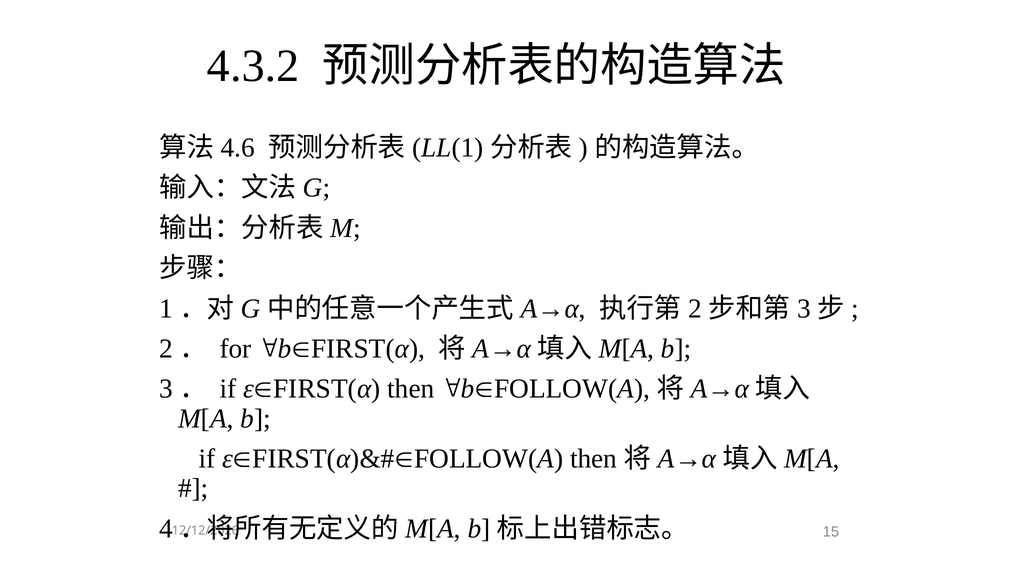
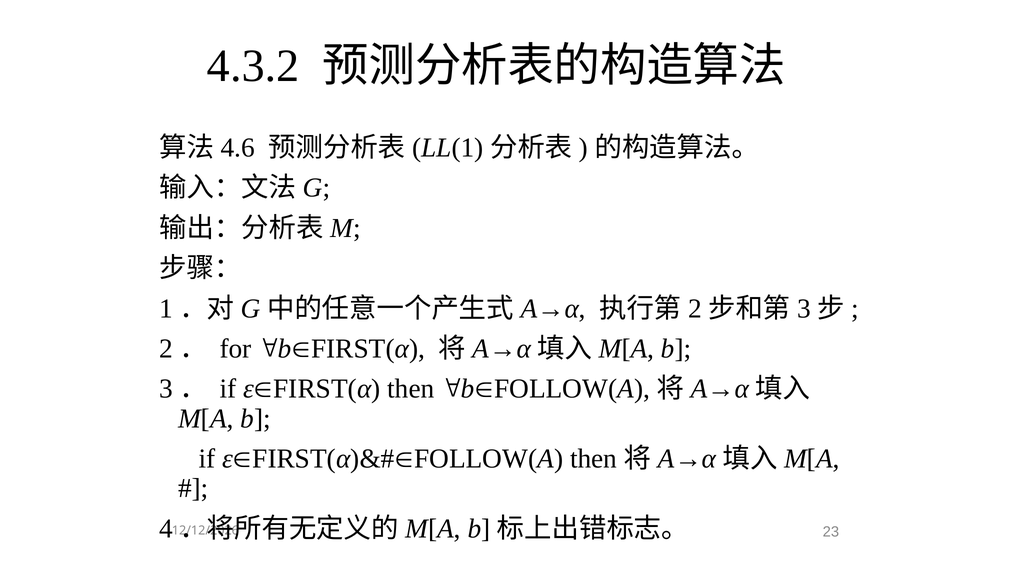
15: 15 -> 23 (831, 532)
